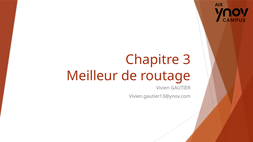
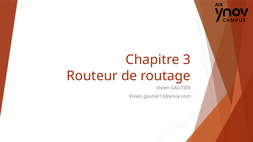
Meilleur: Meilleur -> Routeur (92, 76)
